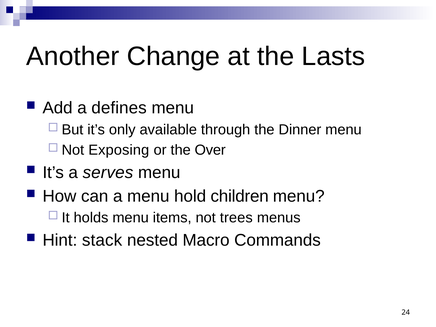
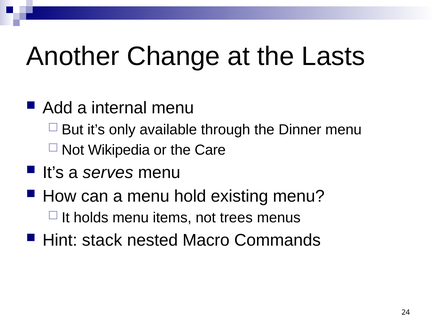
defines: defines -> internal (119, 108)
Exposing: Exposing -> Wikipedia (119, 150)
Over: Over -> Care (210, 150)
children: children -> existing (240, 196)
